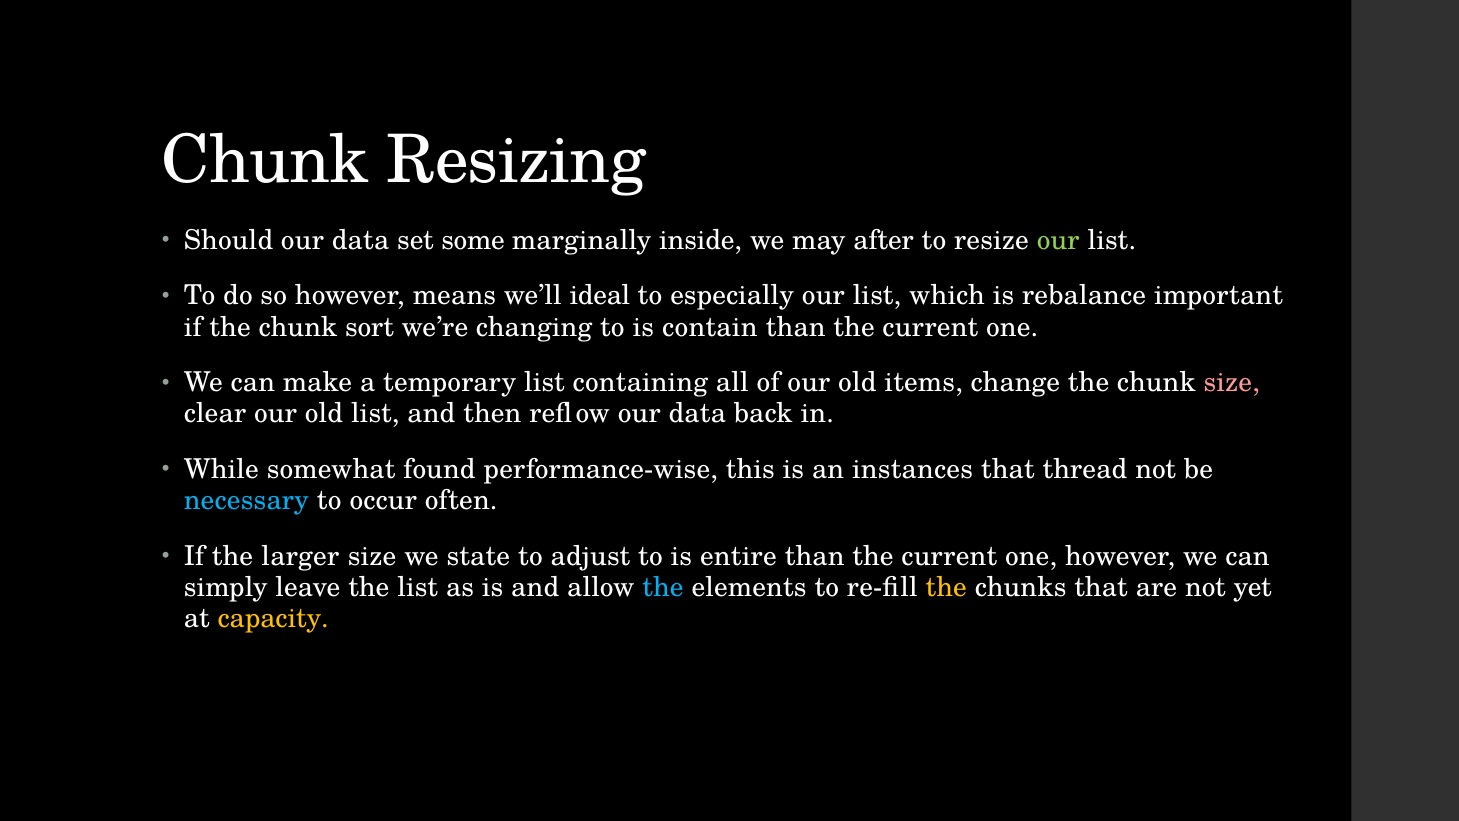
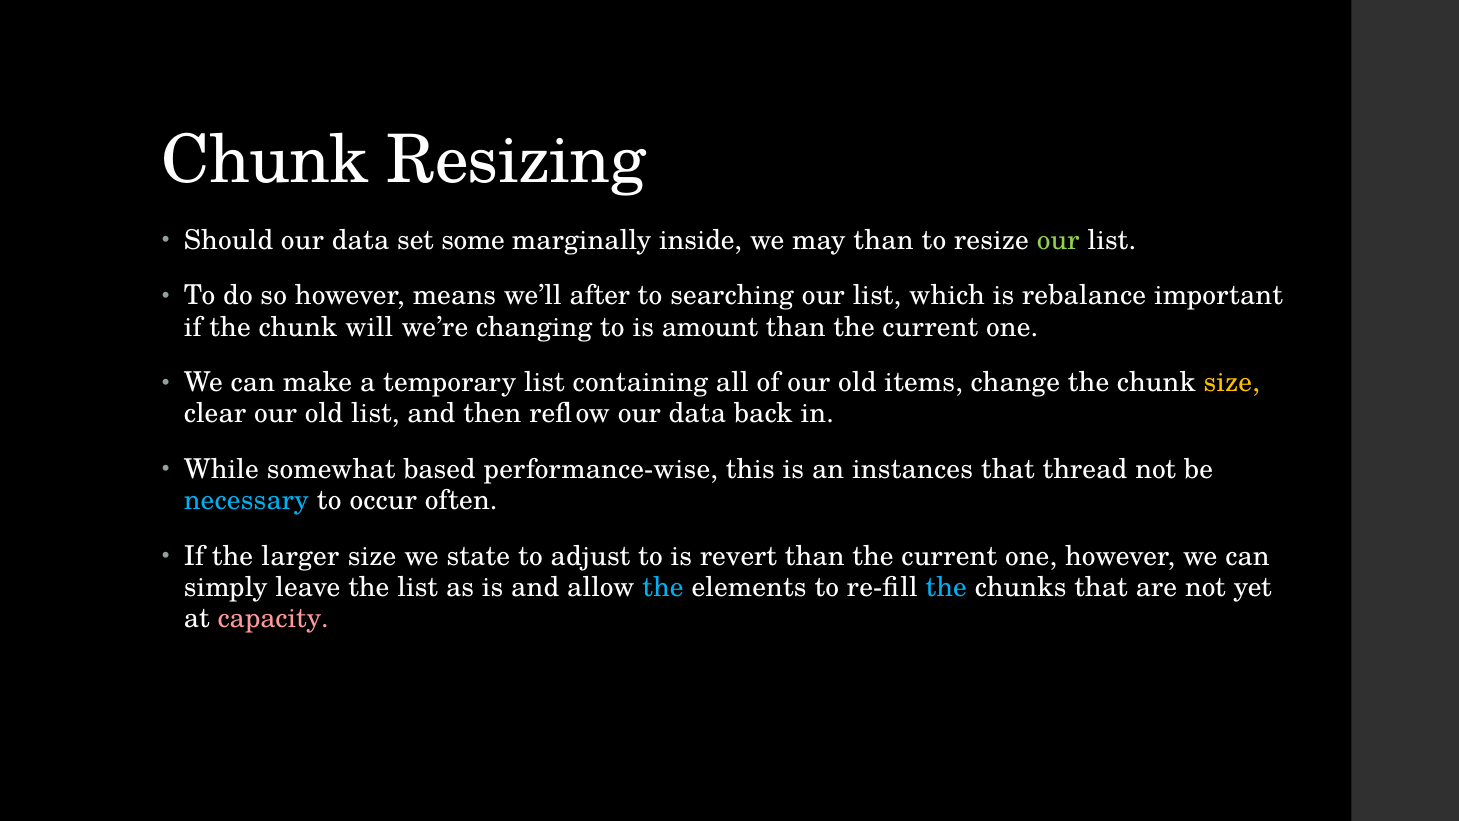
may after: after -> than (883, 240)
ideal: ideal -> after (600, 296)
especially: especially -> searching (732, 296)
sort: sort -> will (369, 327)
contain: contain -> amount (710, 327)
size colour: pink -> yellow (1232, 383)
found: found -> based (439, 469)
entire: entire -> revert (738, 556)
the colour: yellow -> light blue (946, 587)
capacity colour: yellow -> pink (273, 618)
